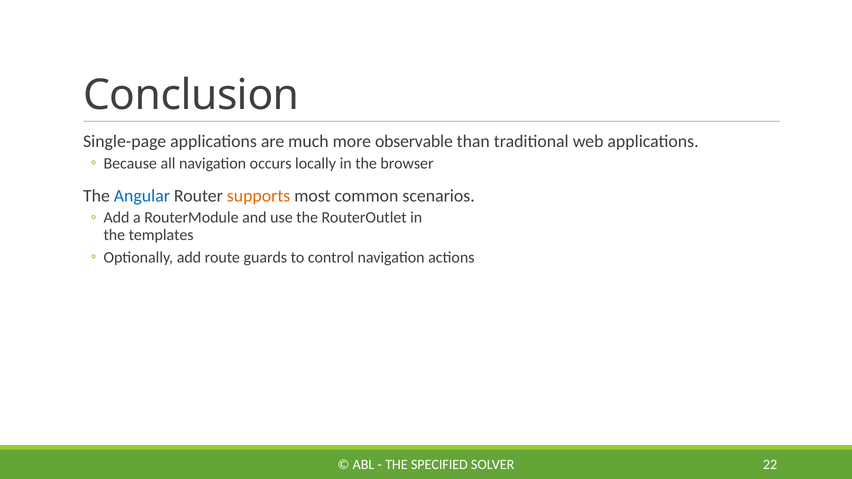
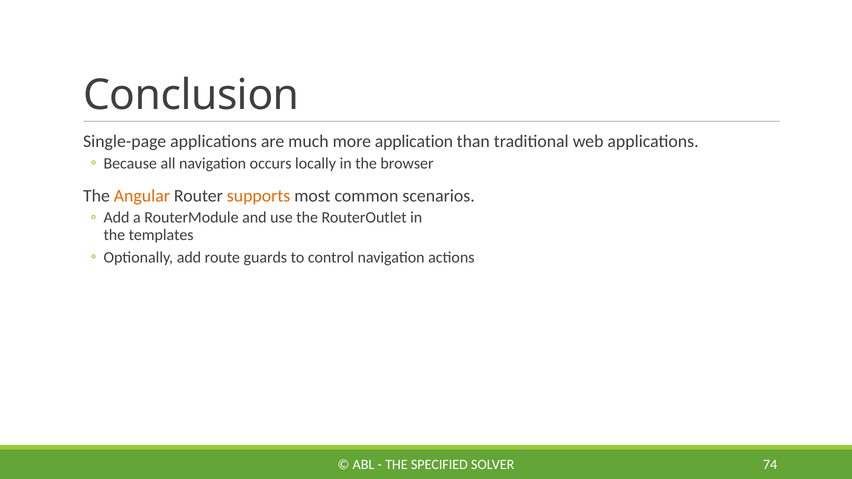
observable: observable -> application (414, 142)
Angular colour: blue -> orange (142, 196)
22: 22 -> 74 (770, 465)
